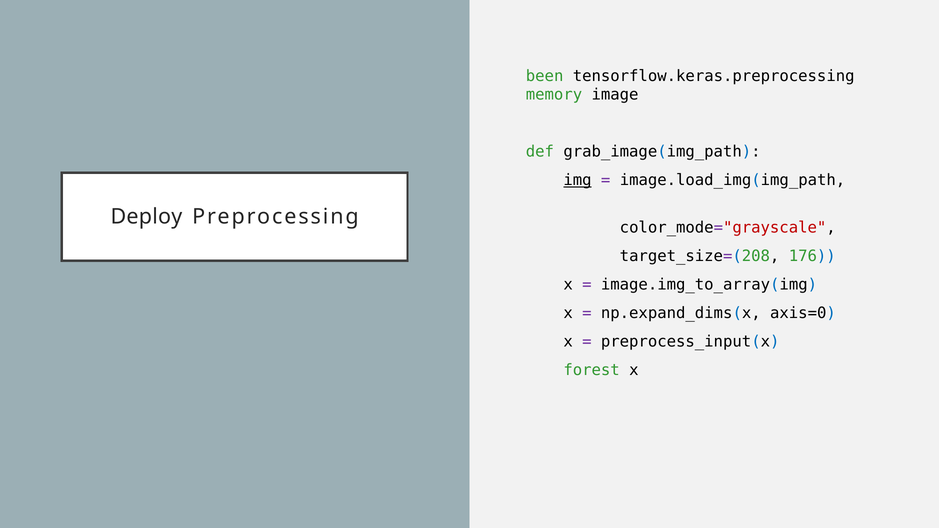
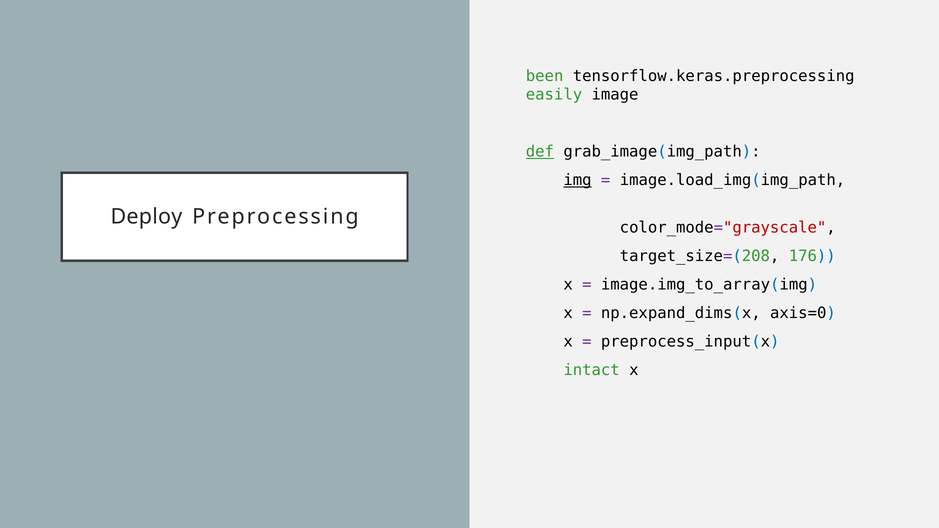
memory: memory -> easily (554, 95)
def underline: none -> present (540, 152)
forest: forest -> intact (592, 370)
